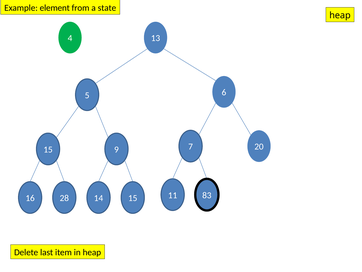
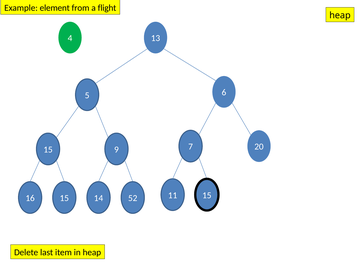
state: state -> flight (107, 8)
11 83: 83 -> 15 (207, 195)
16 28: 28 -> 15 (64, 198)
14 15: 15 -> 52 (133, 198)
